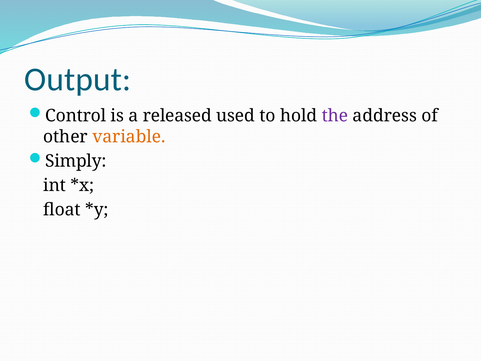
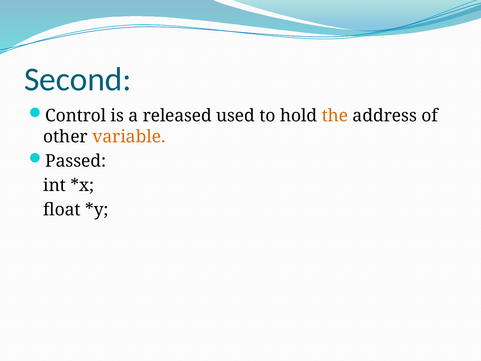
Output: Output -> Second (78, 79)
the colour: purple -> orange (335, 116)
Simply: Simply -> Passed (76, 161)
